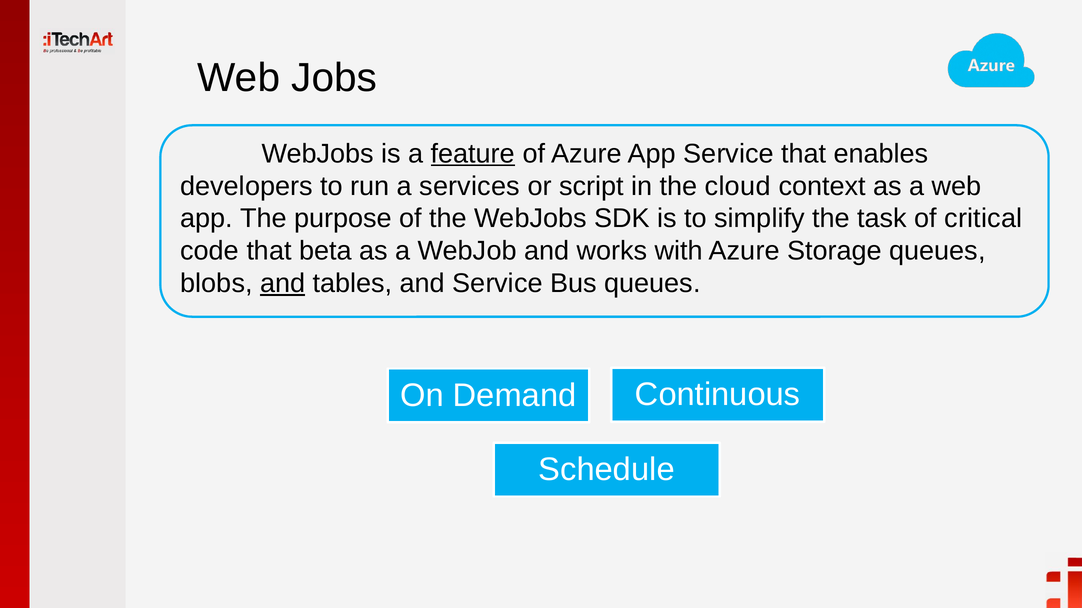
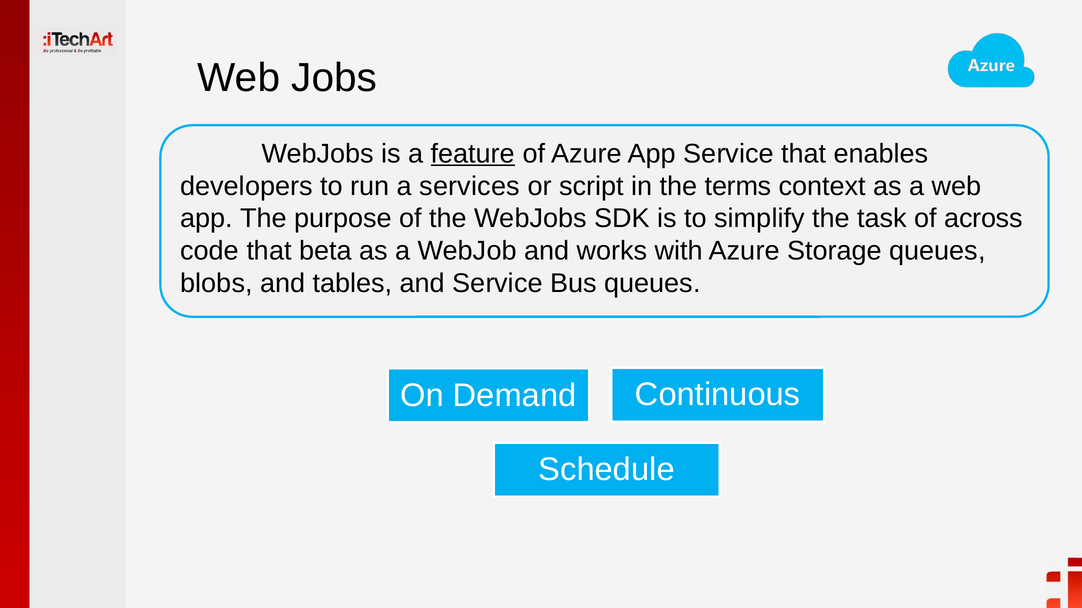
cloud: cloud -> terms (738, 186)
critical: critical -> across (984, 219)
and underline: present -> none (283, 284)
